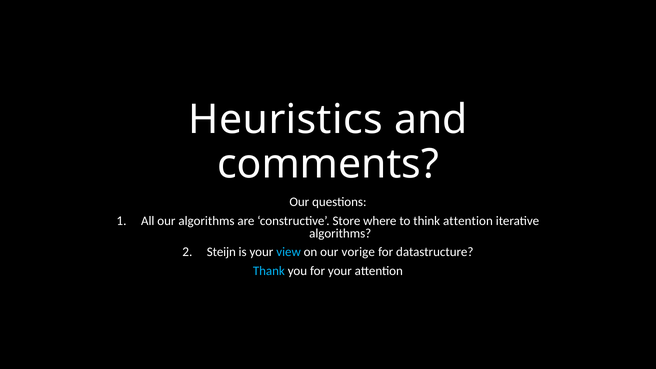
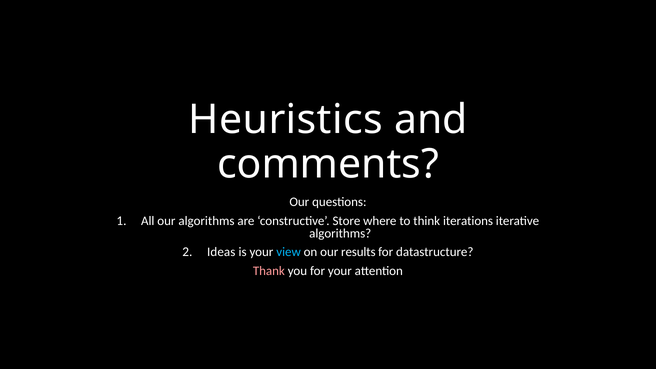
think attention: attention -> iterations (468, 221)
Steijn: Steijn -> Ideas (221, 252)
vorige: vorige -> results (358, 252)
Thank colour: light blue -> pink (269, 271)
